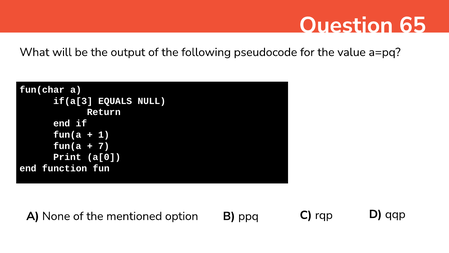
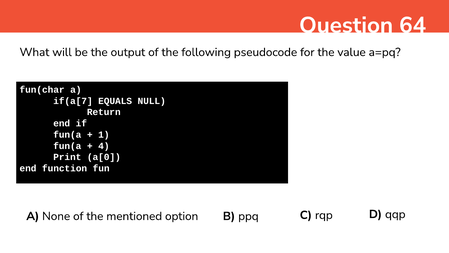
65: 65 -> 64 (413, 25)
if(a[3: if(a[3 -> if(a[7 (73, 101)
7: 7 -> 4 (104, 146)
